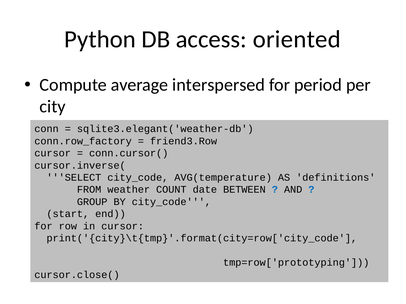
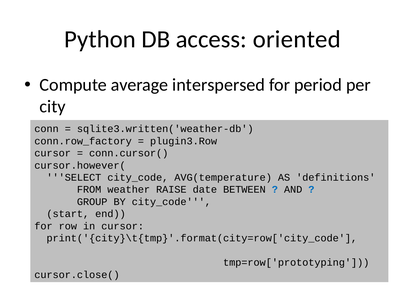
sqlite3.elegant('weather-db: sqlite3.elegant('weather-db -> sqlite3.written('weather-db (165, 129)
friend3.Row: friend3.Row -> plugin3.Row (184, 141)
cursor.inverse(: cursor.inverse( -> cursor.however( (80, 166)
COUNT: COUNT -> RAISE (171, 190)
